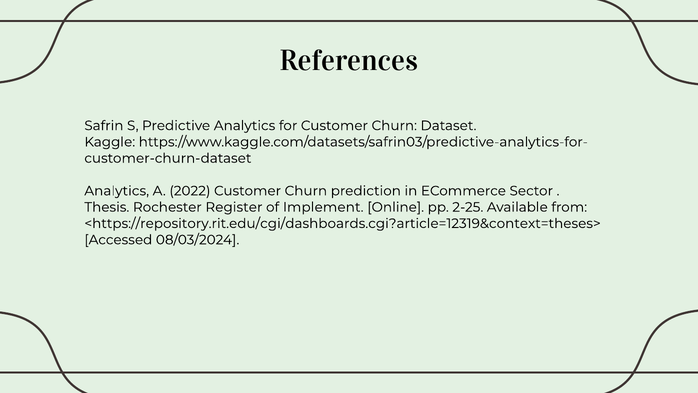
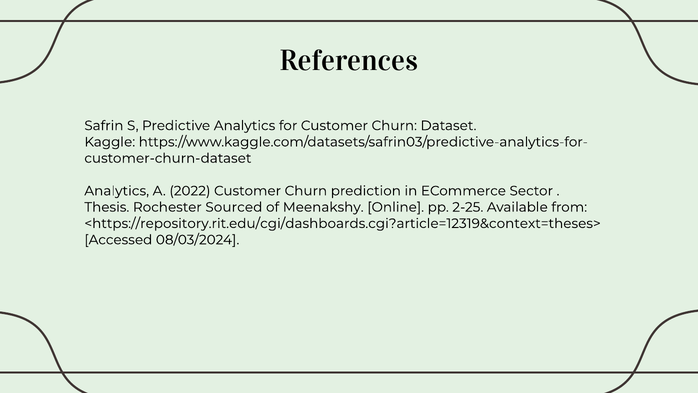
Register: Register -> Sourced (234, 207)
Implement: Implement -> Meenakshy (323, 207)
